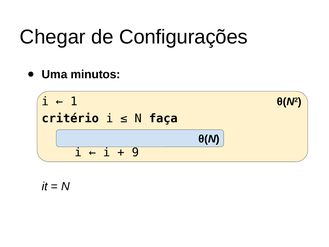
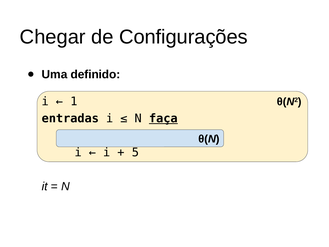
minutos: minutos -> definido (95, 74)
critério: critério -> entradas (70, 118)
faça underline: none -> present (163, 118)
9: 9 -> 5 (135, 152)
